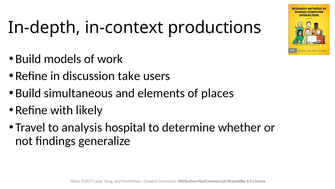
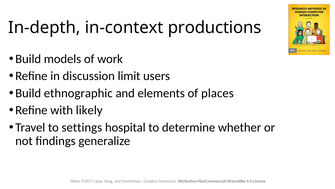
take: take -> limit (129, 76)
simultaneous: simultaneous -> ethnographic (78, 93)
analysis: analysis -> settings (82, 127)
